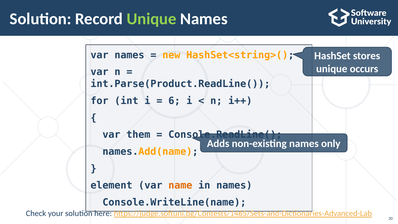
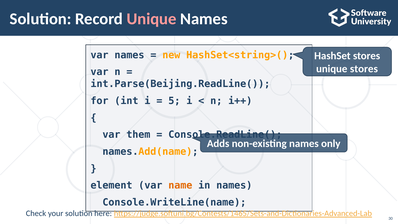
Unique colour: light green -> pink (152, 19)
unique occurs: occurs -> stores (364, 69)
int.Parse(Product.ReadLine(: int.Parse(Product.ReadLine( -> int.Parse(Beijing.ReadLine( (180, 84)
6: 6 -> 5 (174, 101)
